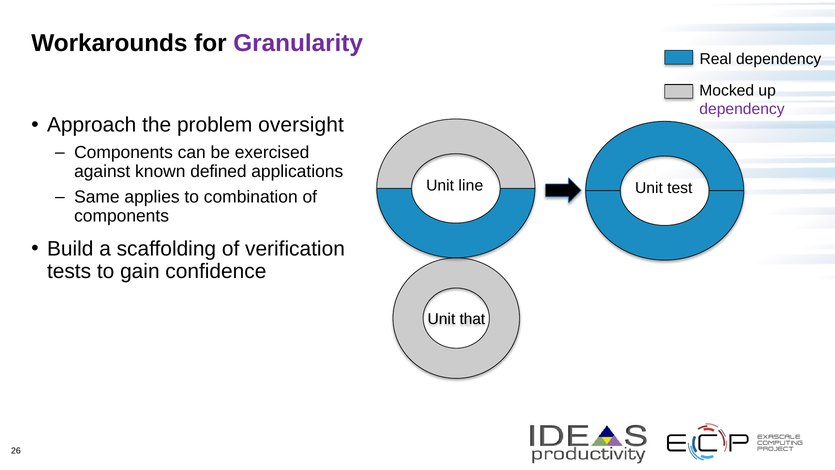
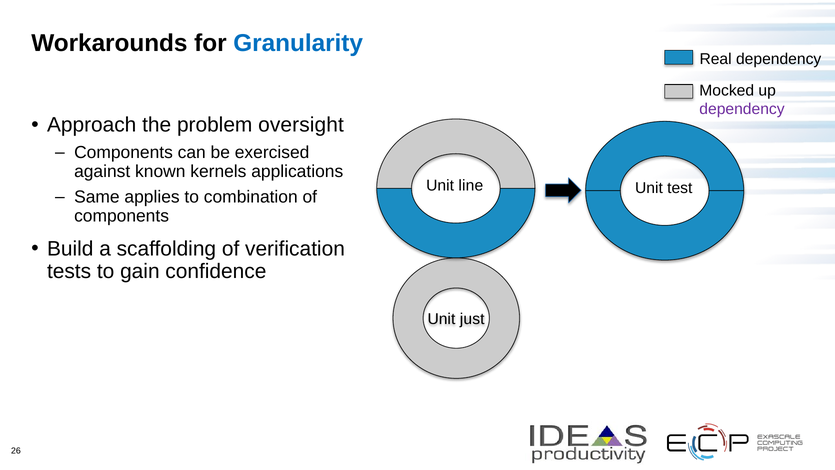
Granularity colour: purple -> blue (298, 43)
defined: defined -> kernels (218, 171)
that: that -> just (472, 319)
